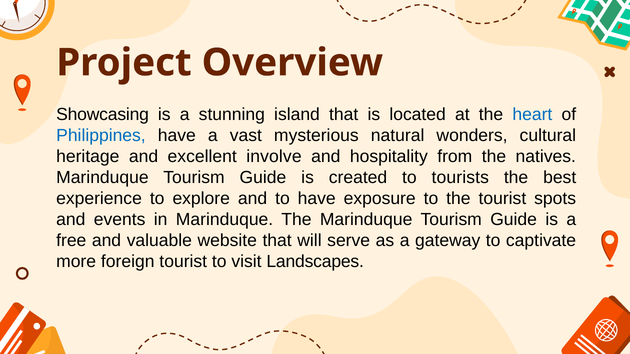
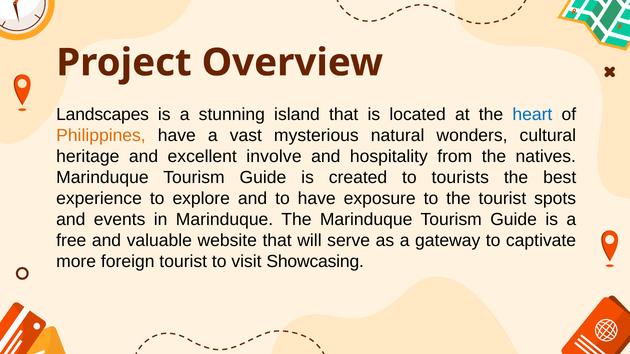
Showcasing: Showcasing -> Landscapes (103, 115)
Philippines colour: blue -> orange (101, 136)
Landscapes: Landscapes -> Showcasing (315, 262)
